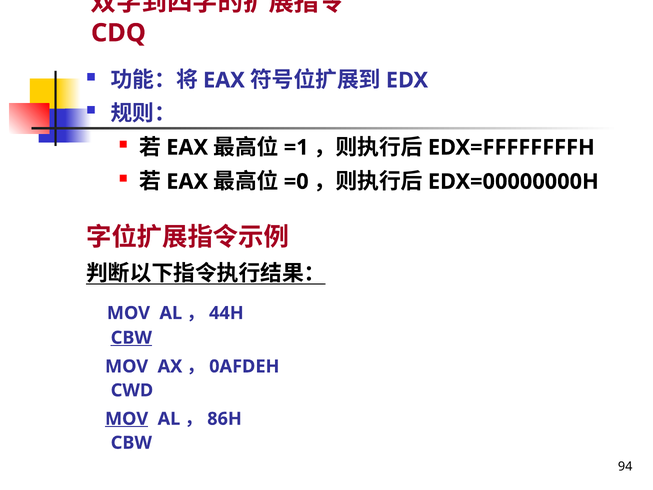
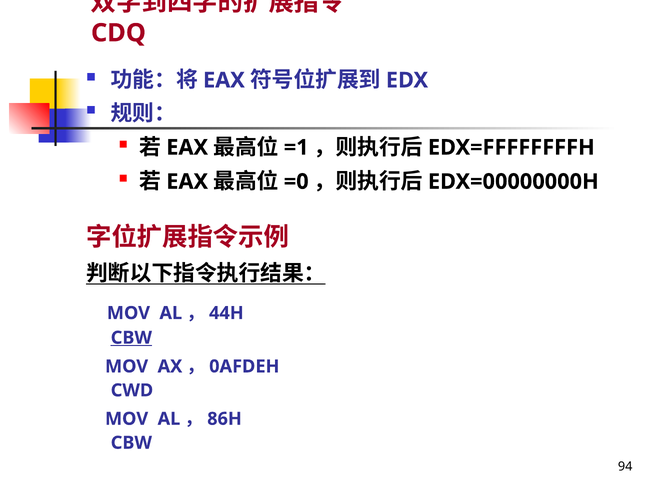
MOV underline: present -> none (127, 419)
